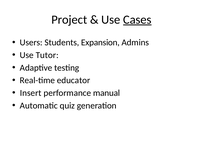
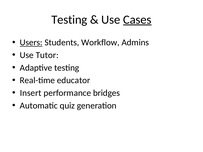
Project: Project -> Testing (69, 20)
Users underline: none -> present (31, 43)
Expansion: Expansion -> Workflow (100, 43)
manual: manual -> bridges (107, 93)
